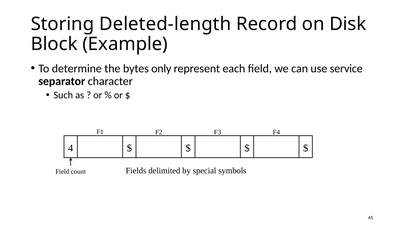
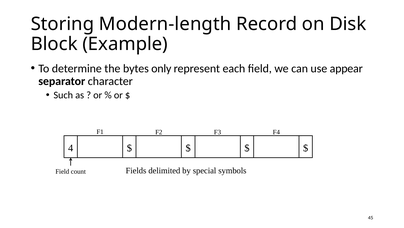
Deleted-length: Deleted-length -> Modern-length (165, 24)
service: service -> appear (346, 68)
